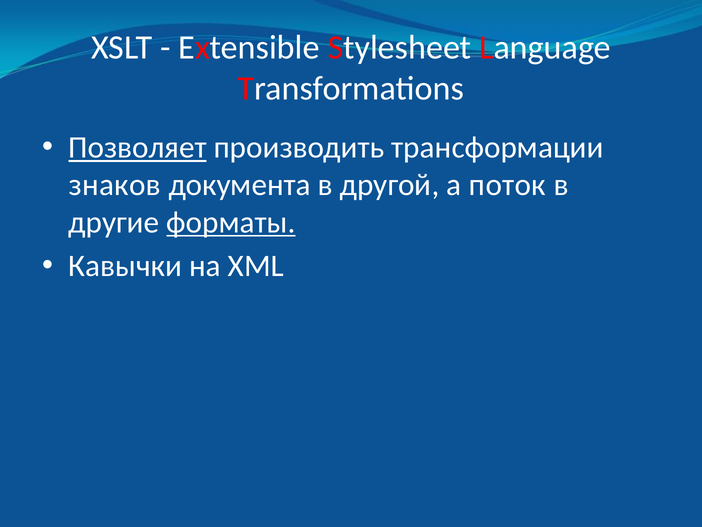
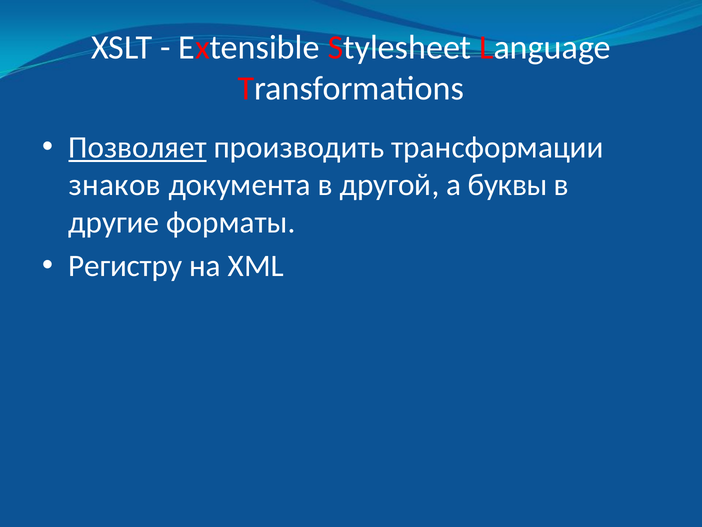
поток: поток -> буквы (508, 185)
форматы underline: present -> none (231, 222)
Кавычки: Кавычки -> Регистру (125, 266)
